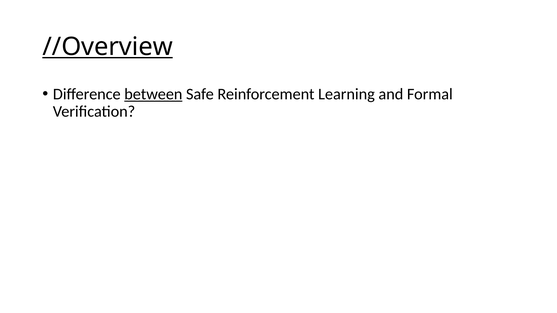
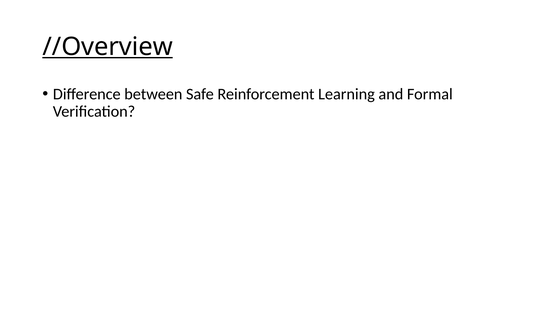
between underline: present -> none (153, 94)
